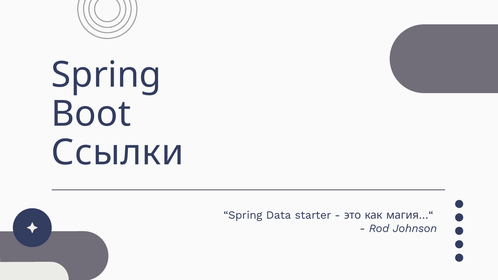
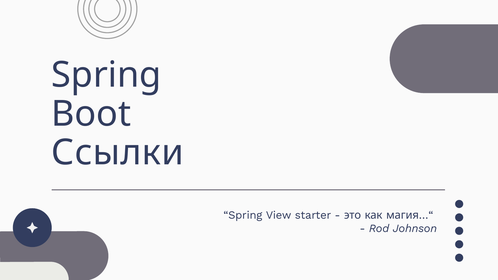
Data: Data -> View (279, 215)
